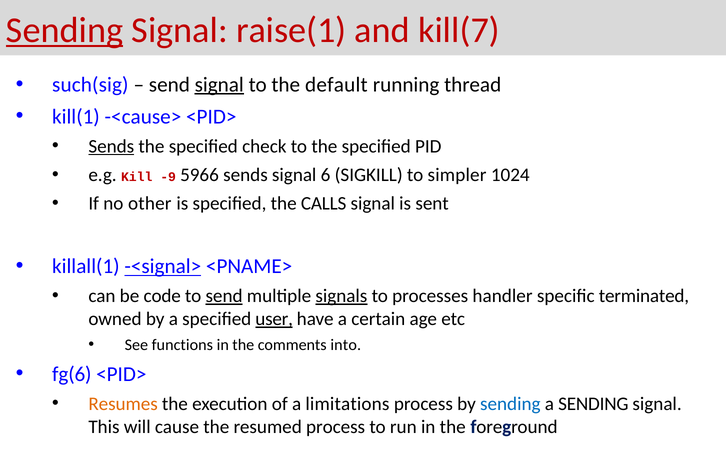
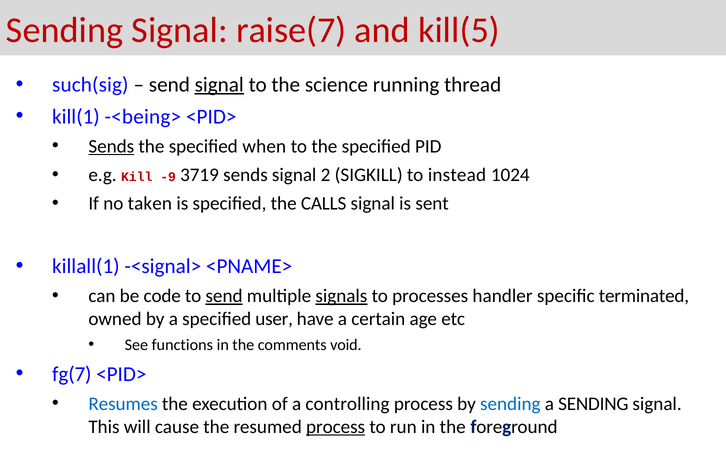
Sending underline: present -> none (65, 30)
raise(1: raise(1 -> raise(7 (291, 30)
kill(7: kill(7 -> kill(5 (459, 30)
default: default -> science (336, 85)
-<cause>: -<cause> -> -<being> (143, 116)
check: check -> when (264, 146)
5966: 5966 -> 3719 (199, 175)
6: 6 -> 2 (326, 175)
simpler: simpler -> instead (457, 175)
other: other -> taken (150, 203)
-<signal> underline: present -> none (163, 266)
user underline: present -> none (274, 319)
into: into -> void (346, 345)
fg(6: fg(6 -> fg(7 (72, 374)
Resumes colour: orange -> blue (123, 404)
limitations: limitations -> controlling (348, 404)
process underline: none -> present (336, 427)
